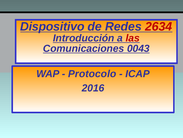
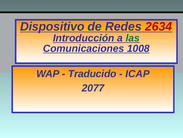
las colour: red -> green (133, 38)
0043: 0043 -> 1008 (138, 48)
Protocolo: Protocolo -> Traducido (92, 73)
2016: 2016 -> 2077 (93, 88)
